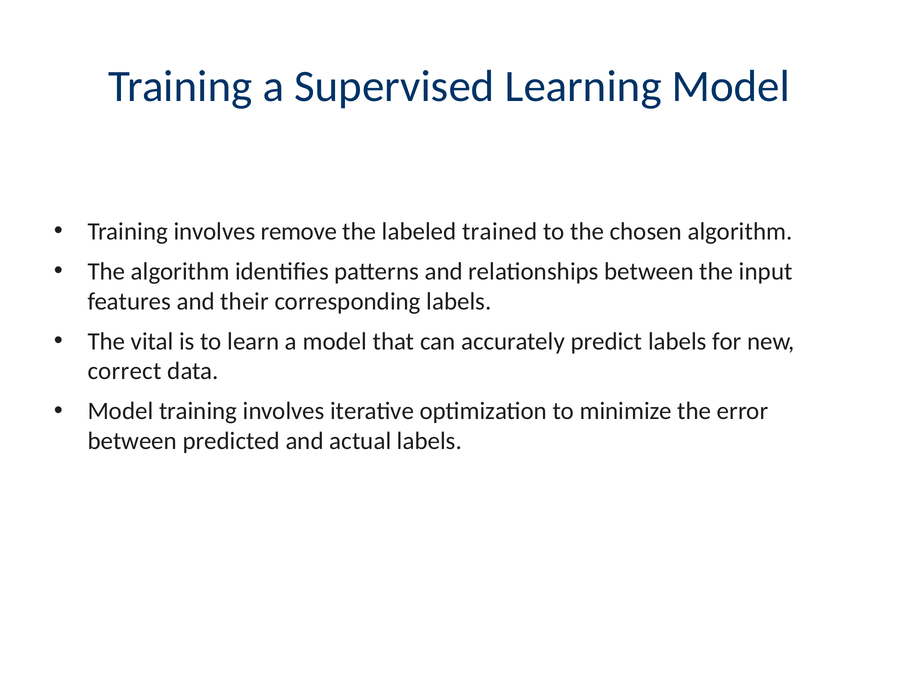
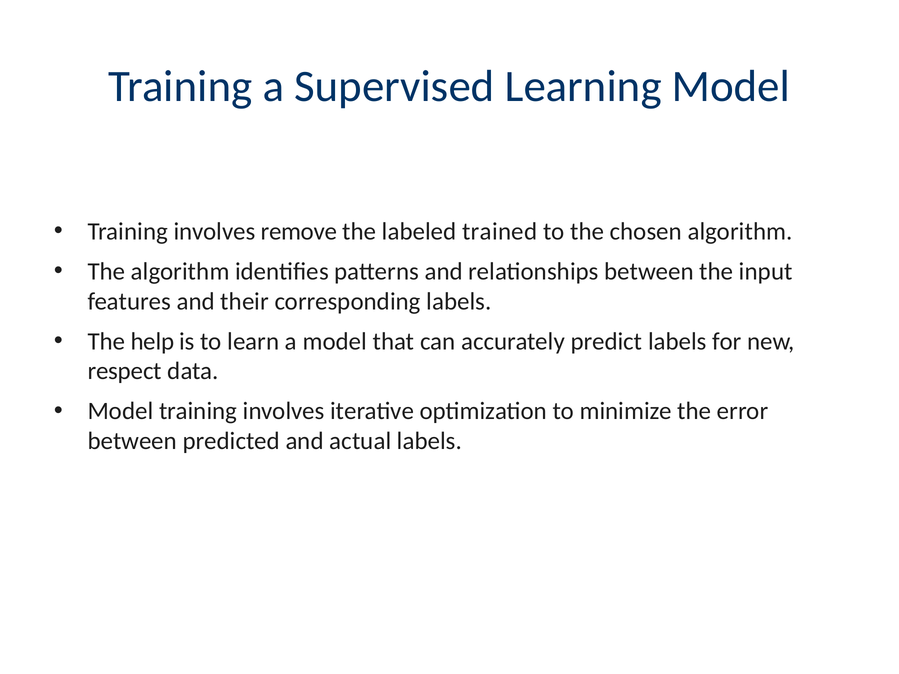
vital: vital -> help (152, 341)
correct: correct -> respect (125, 371)
